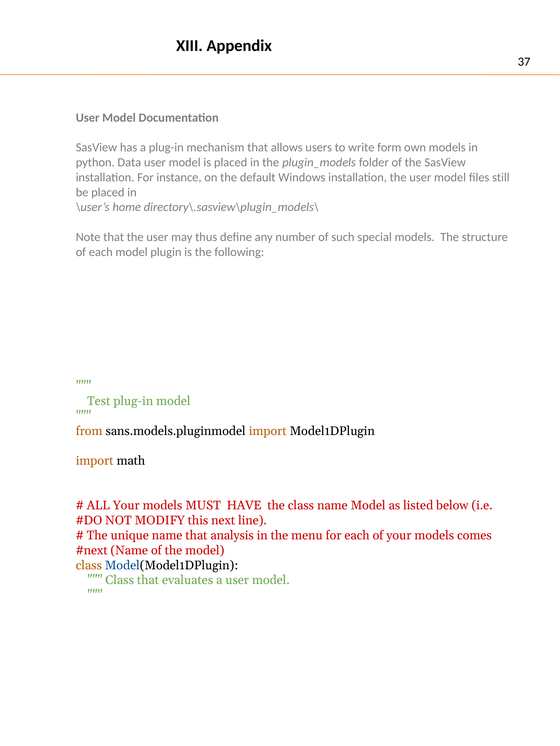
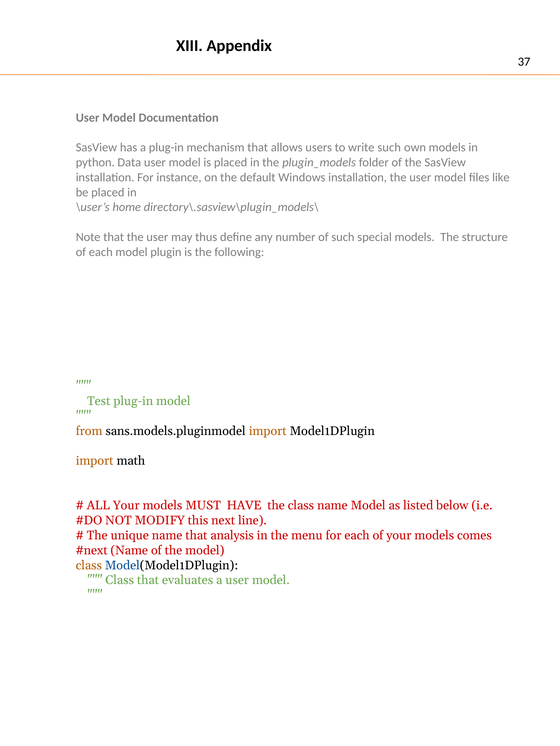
write form: form -> such (389, 148)
still: still -> like (501, 177)
